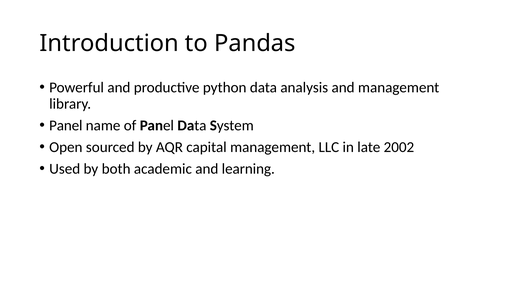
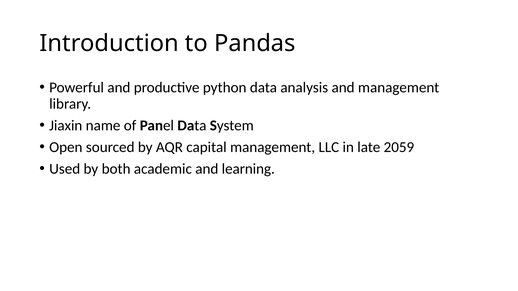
Panel: Panel -> Jiaxin (66, 126)
2002: 2002 -> 2059 (399, 147)
